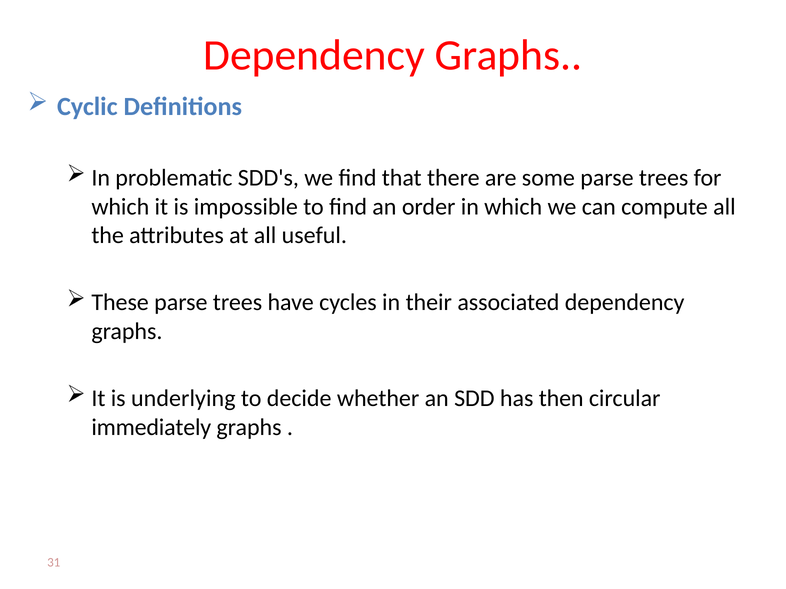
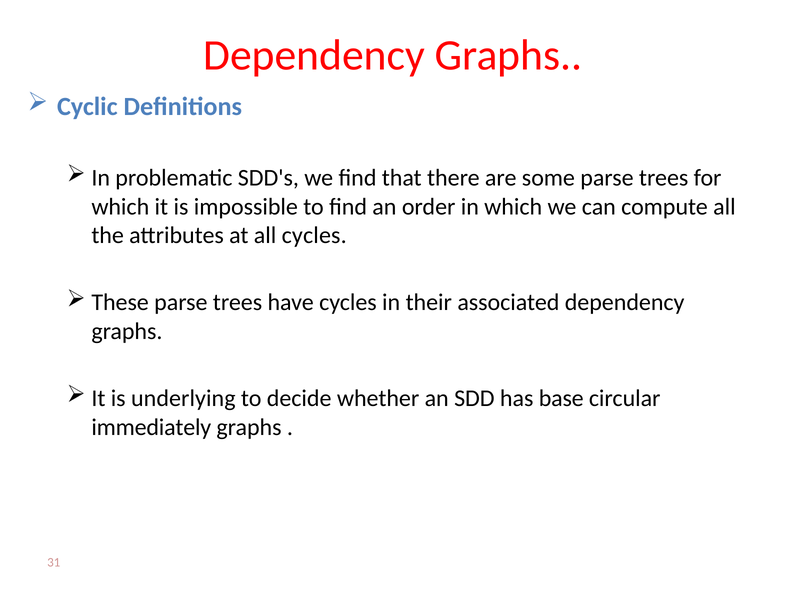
all useful: useful -> cycles (314, 236)
then: then -> base (561, 399)
